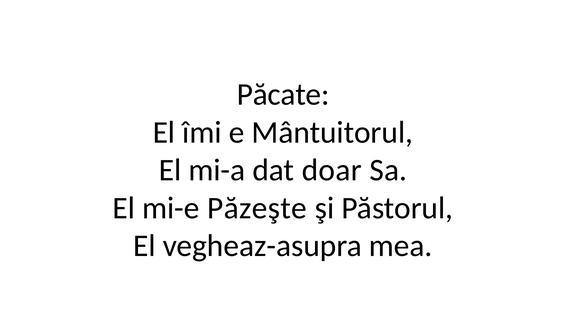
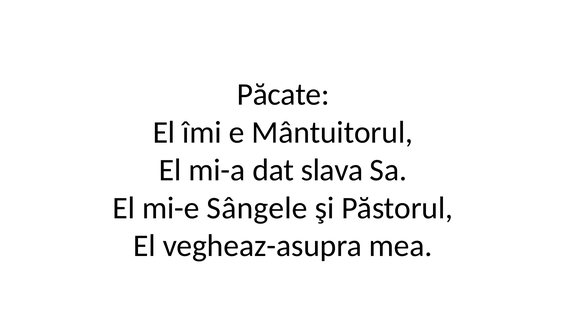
doar: doar -> slava (332, 170)
Păzeşte: Păzeşte -> Sângele (257, 208)
